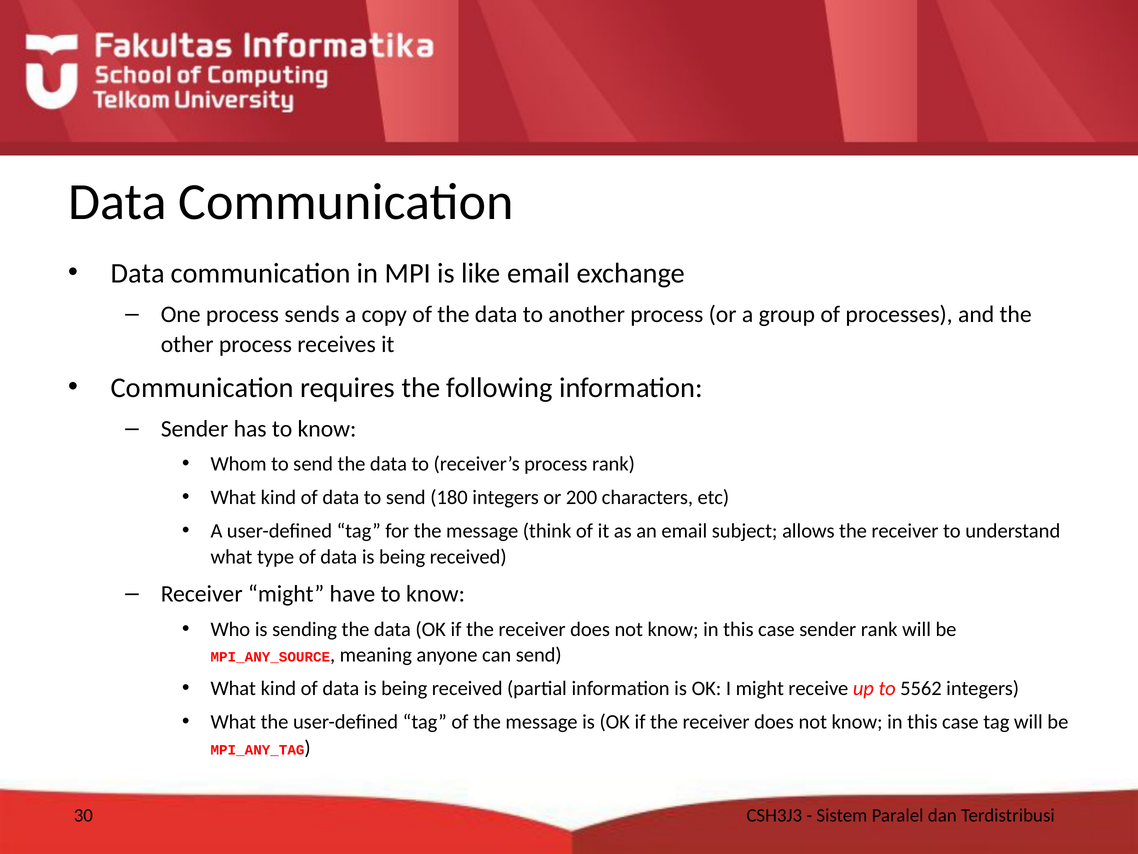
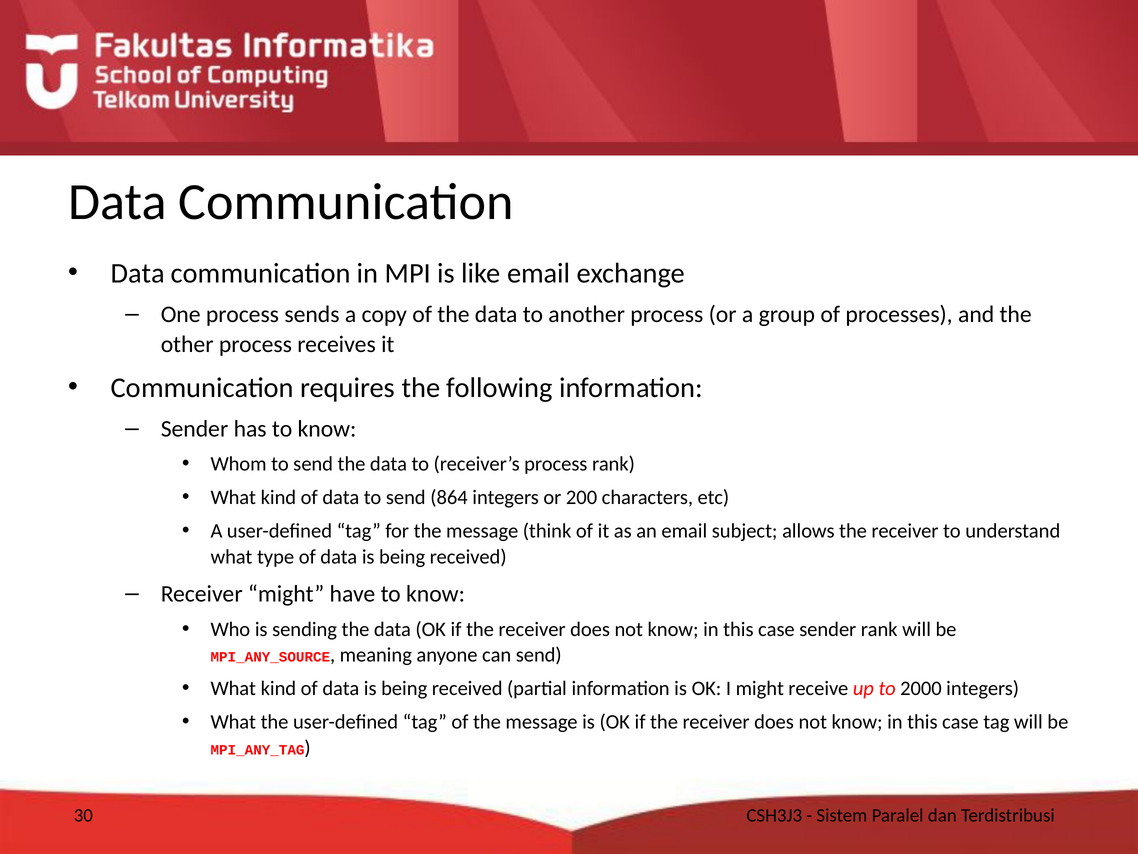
180: 180 -> 864 (449, 497)
5562: 5562 -> 2000 (921, 688)
